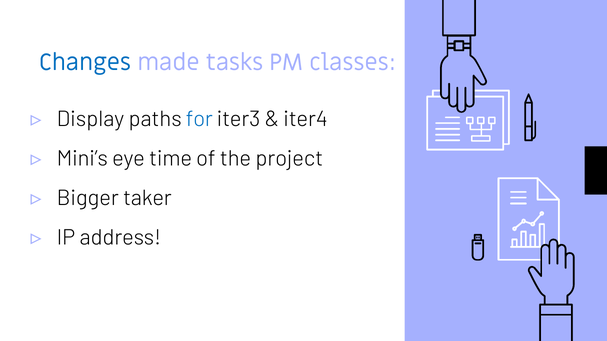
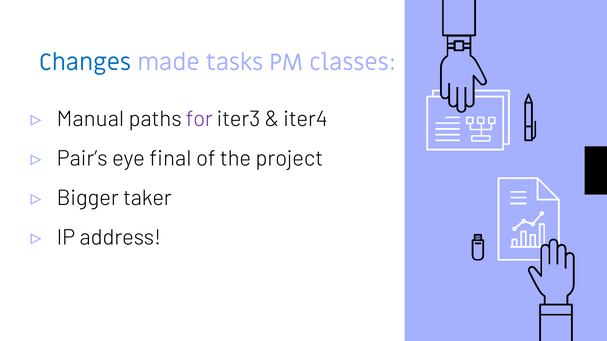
Display: Display -> Manual (90, 119)
for colour: blue -> purple (199, 119)
Mini’s: Mini’s -> Pair’s (82, 159)
time: time -> final (170, 159)
